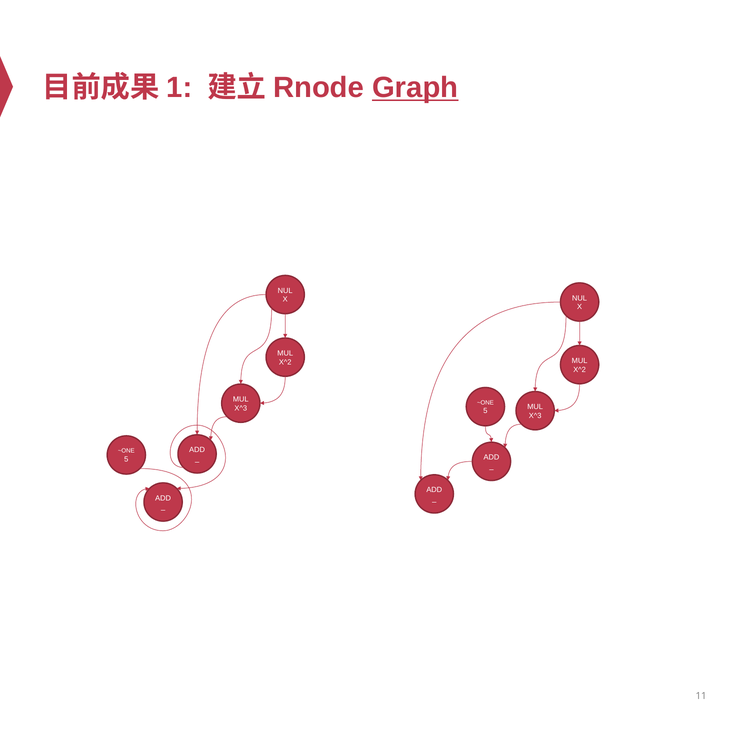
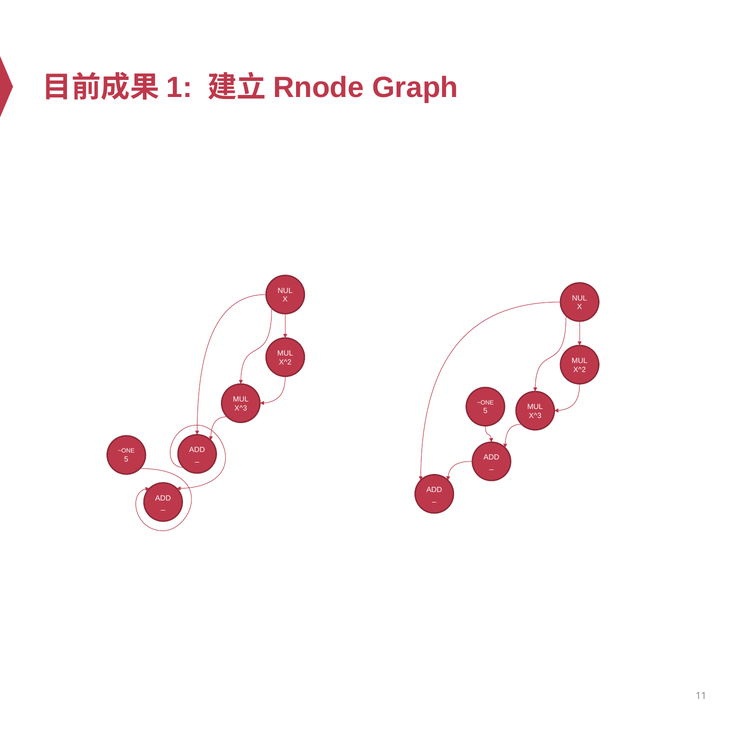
Graph underline: present -> none (415, 88)
